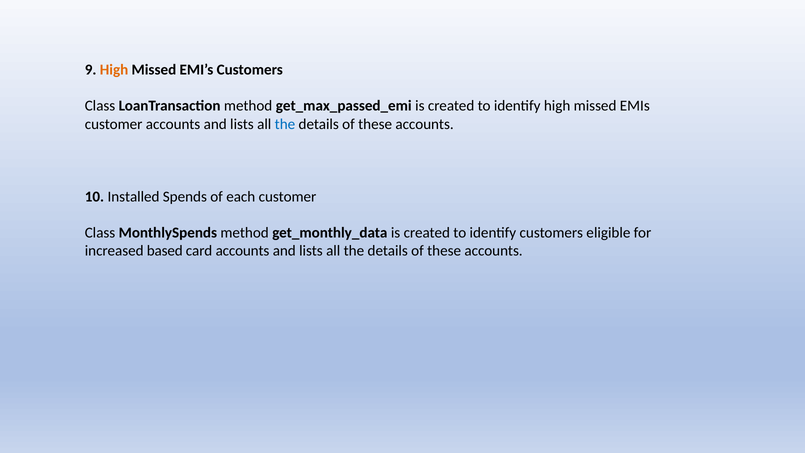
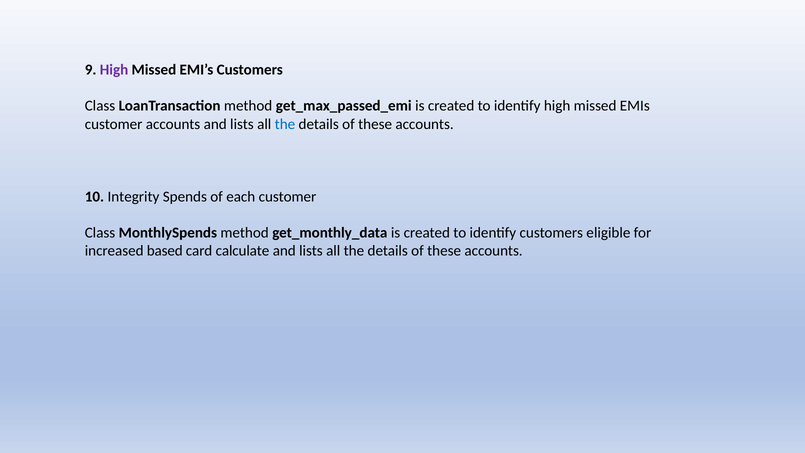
High colour: orange -> purple (114, 70)
Installed: Installed -> Integrity (133, 197)
card accounts: accounts -> calculate (242, 251)
